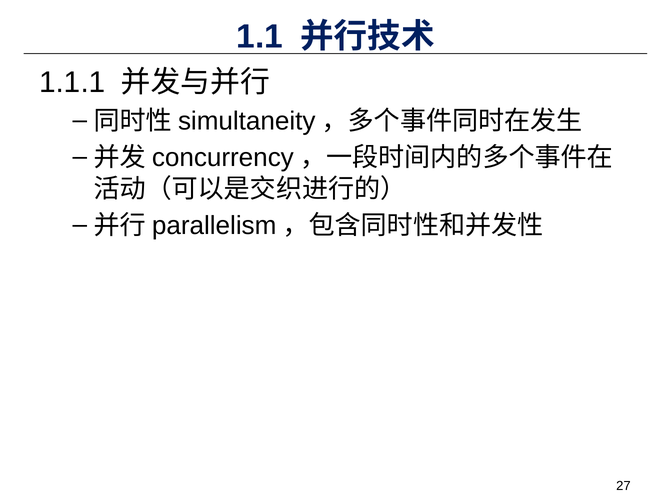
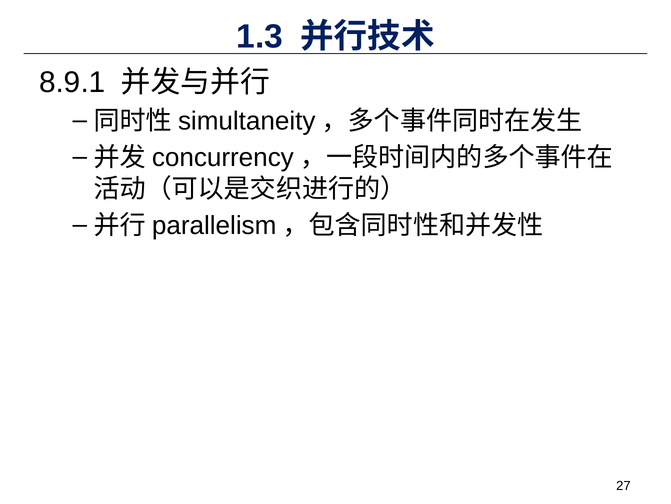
1.1: 1.1 -> 1.3 (260, 37)
1.1.1: 1.1.1 -> 8.9.1 (72, 82)
